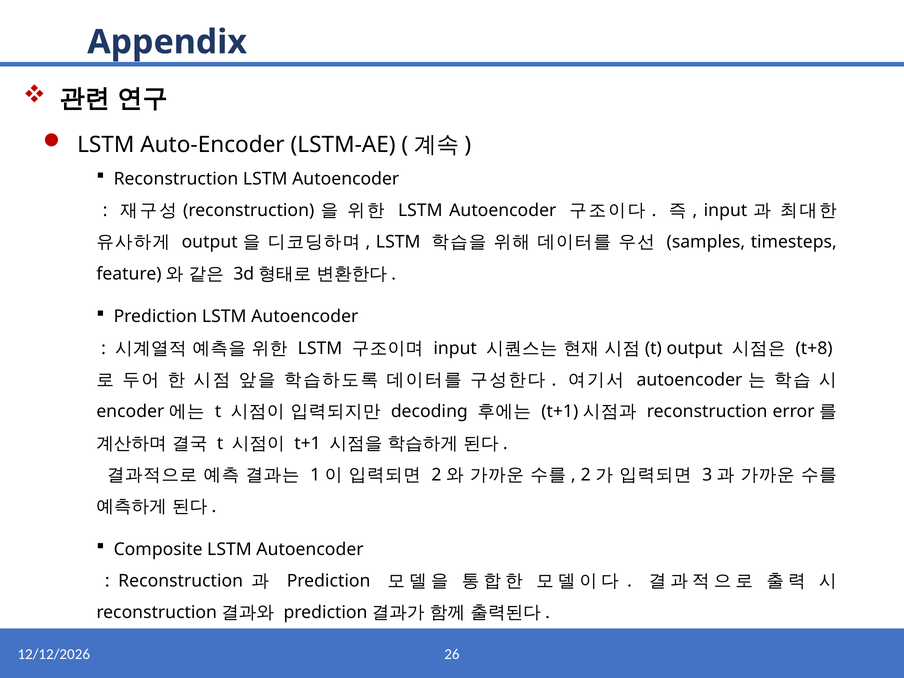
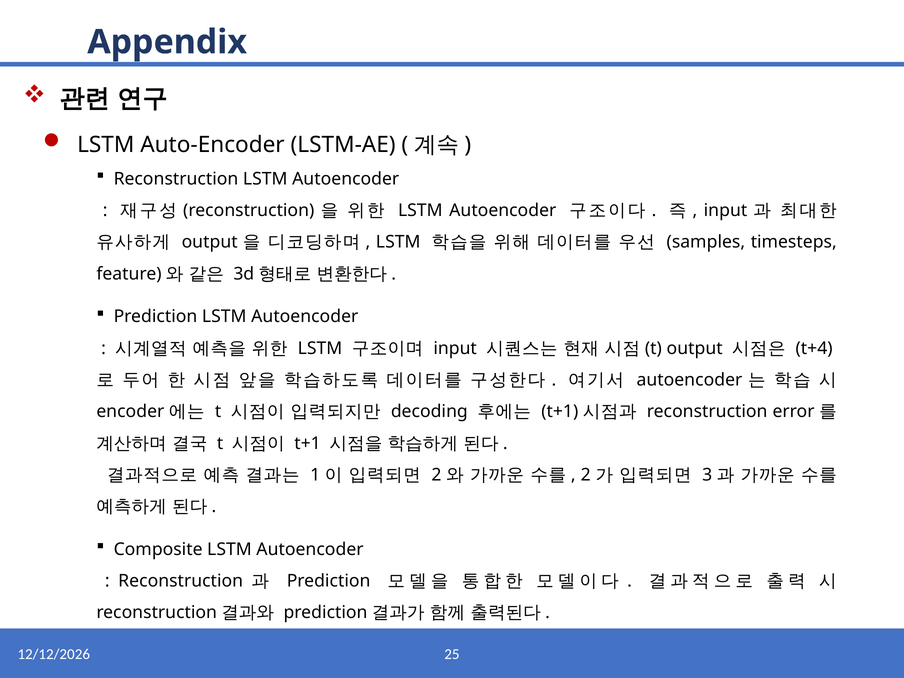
t+8: t+8 -> t+4 (814, 348)
26: 26 -> 25 (452, 654)
